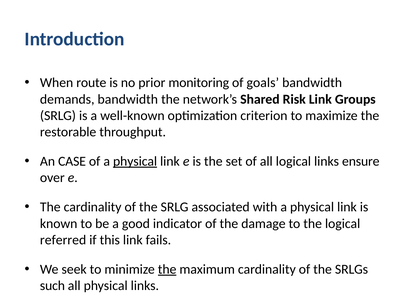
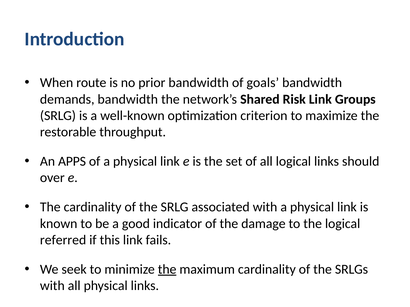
prior monitoring: monitoring -> bandwidth (199, 83)
CASE: CASE -> APPS (72, 162)
physical underline: present -> none (135, 162)
ensure: ensure -> should (361, 162)
such: such -> with (52, 286)
